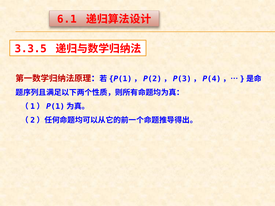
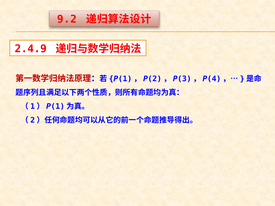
6.1: 6.1 -> 9.2 (67, 19)
3.3.5: 3.3.5 -> 2.4.9 (31, 49)
